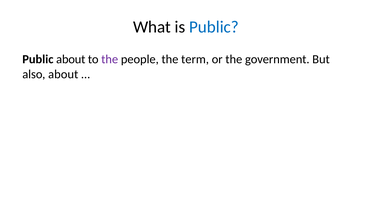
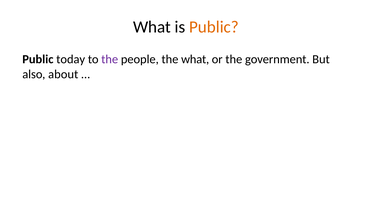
Public colour: blue -> orange (214, 27)
Public about: about -> today (71, 59)
the term: term -> what (195, 59)
